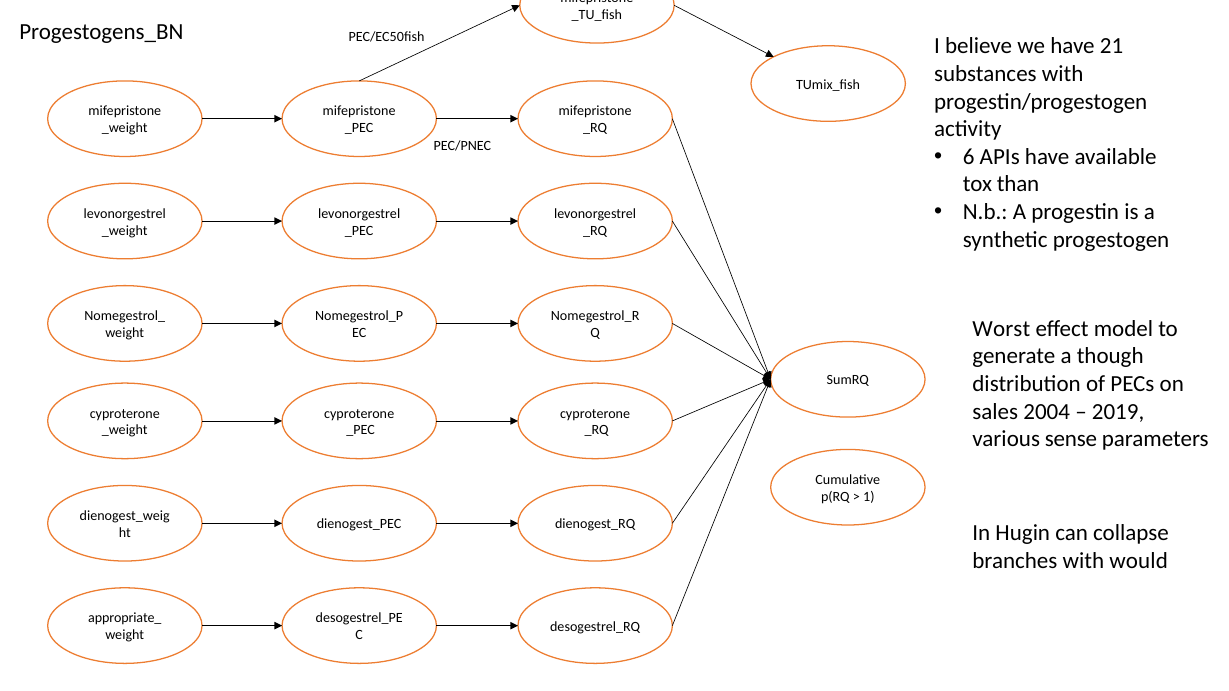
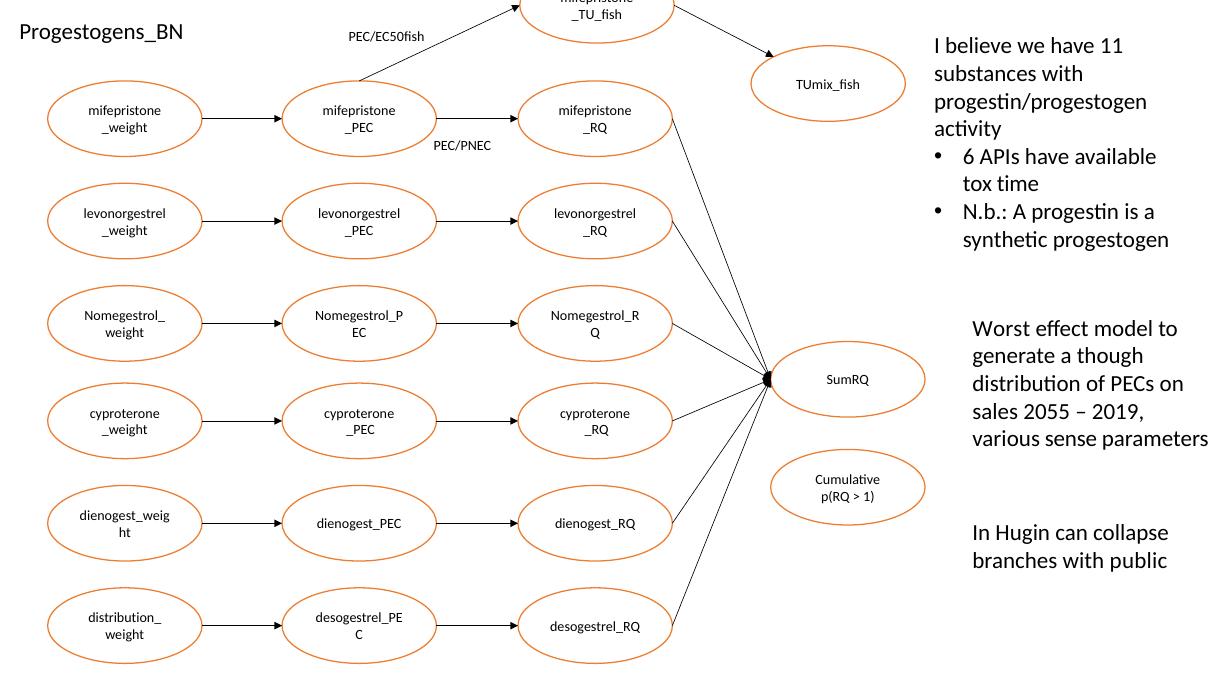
21: 21 -> 11 (1112, 46)
than: than -> time (1018, 184)
2004: 2004 -> 2055 (1047, 412)
would: would -> public (1139, 561)
appropriate_: appropriate_ -> distribution_ (125, 618)
